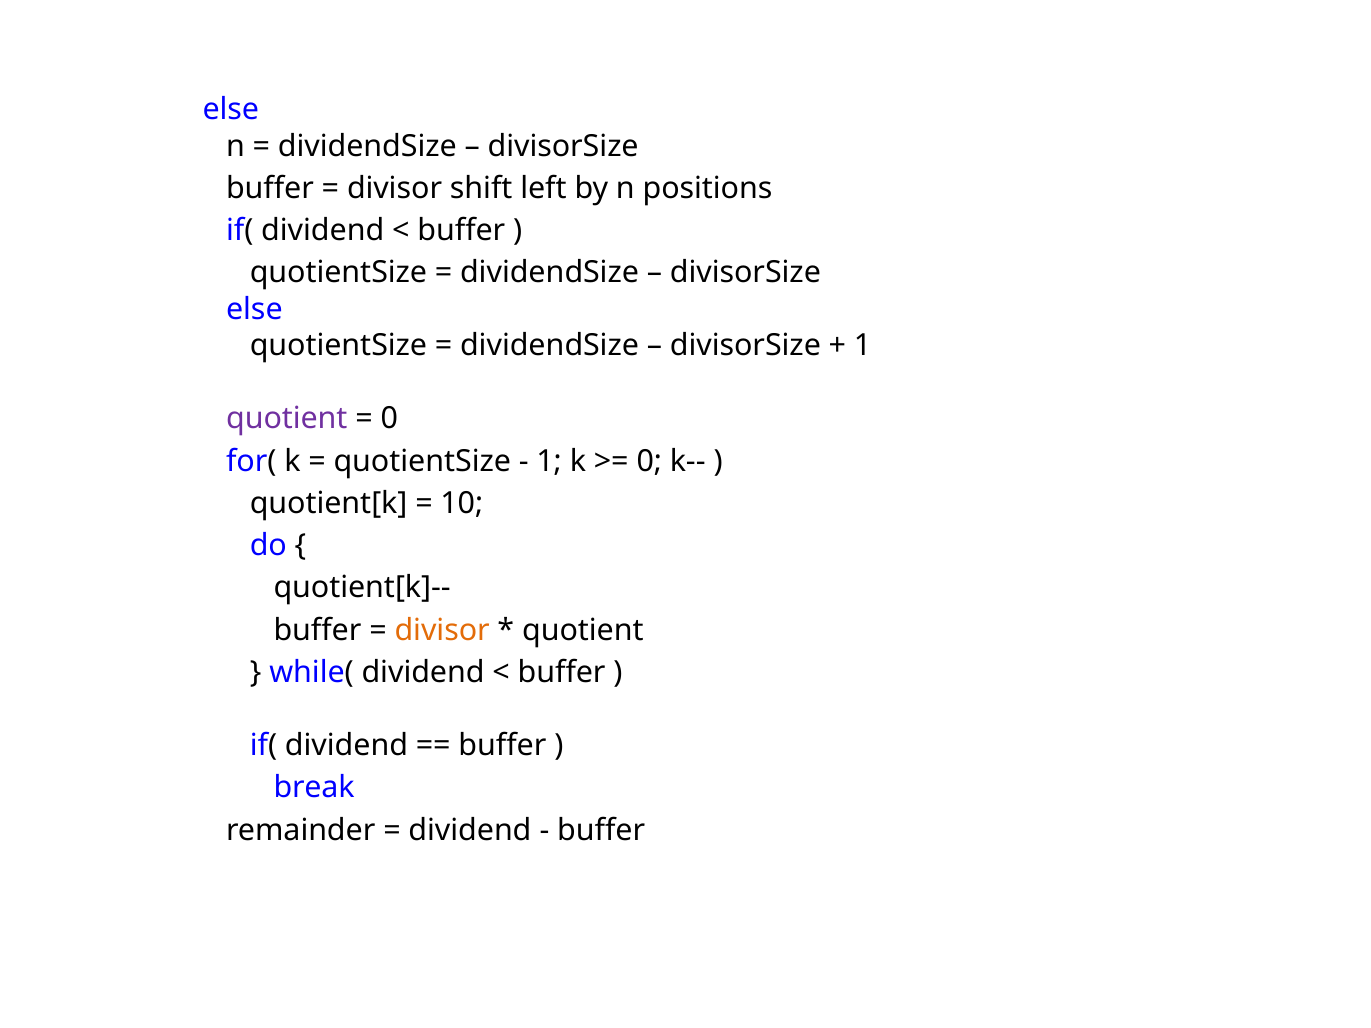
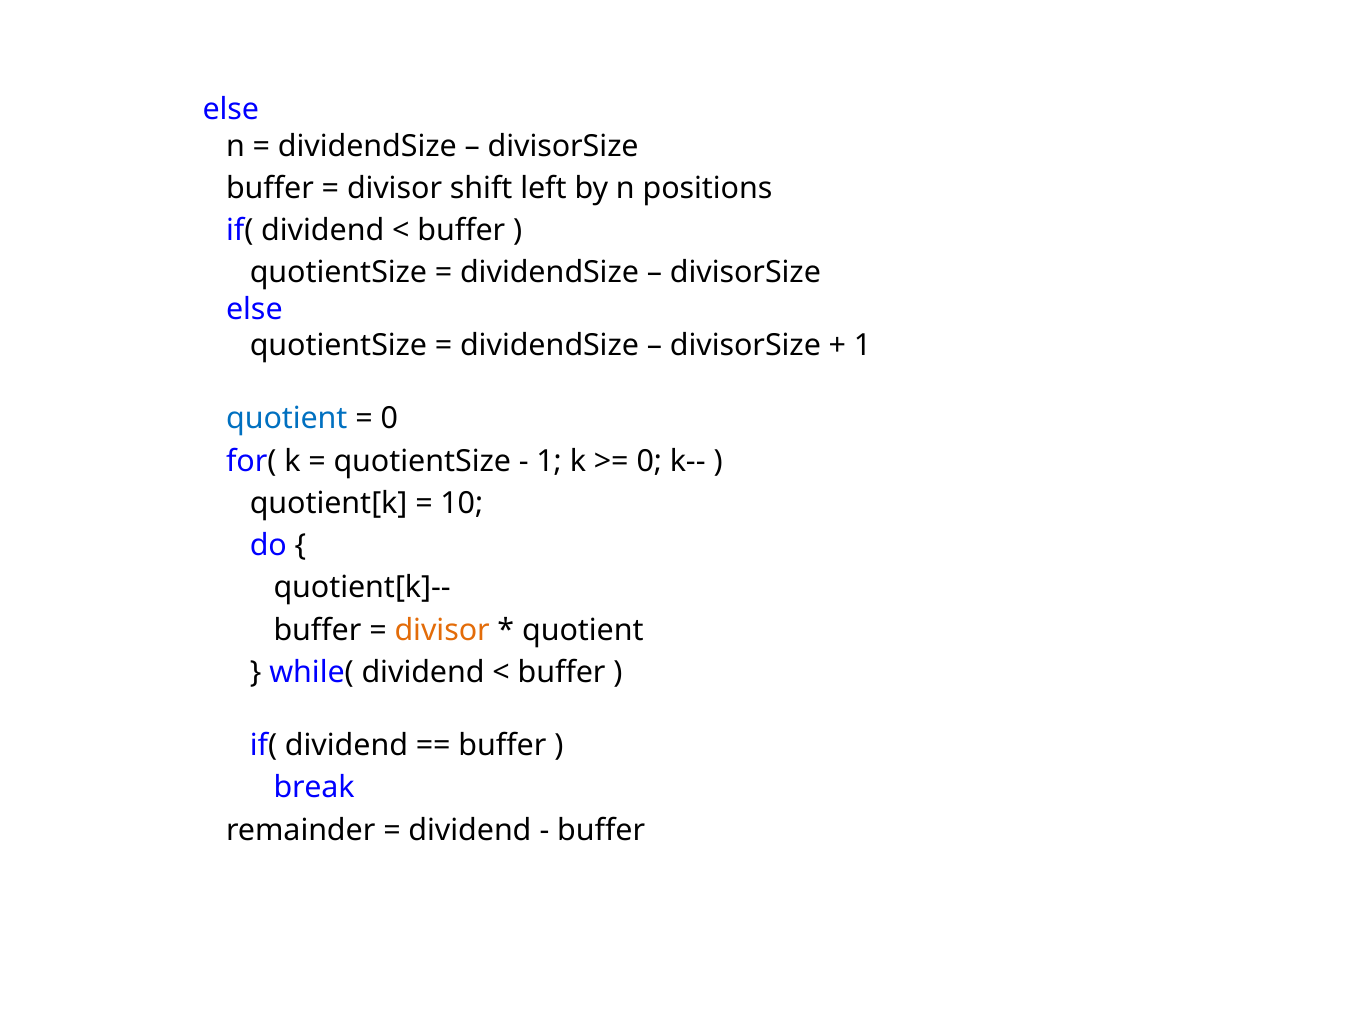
quotient colour: purple -> blue (287, 419)
